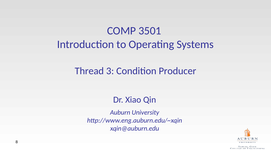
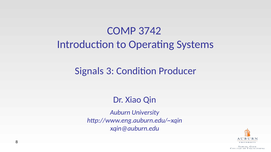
3501: 3501 -> 3742 (150, 31)
Thread: Thread -> Signals (89, 71)
